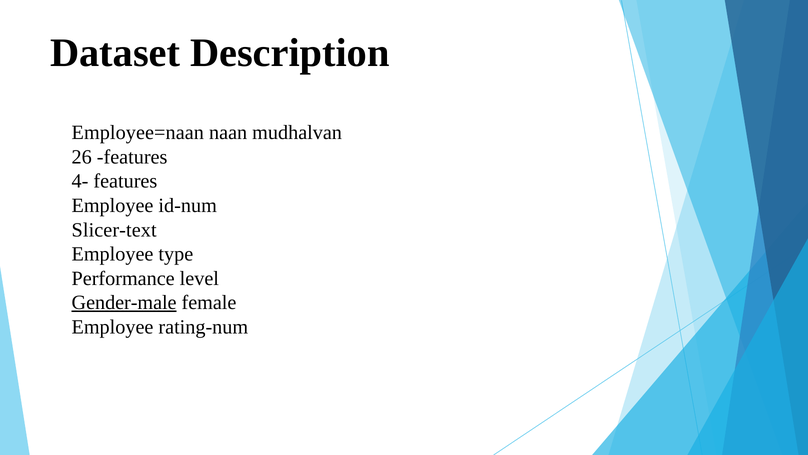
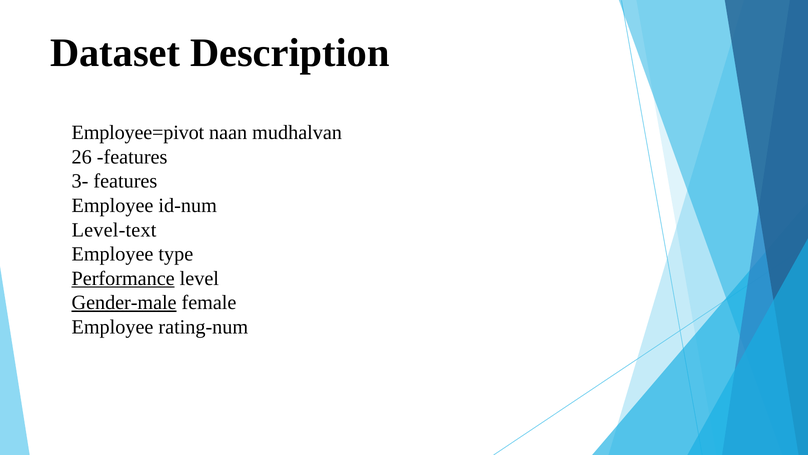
Employee=naan: Employee=naan -> Employee=pivot (138, 133)
4-: 4- -> 3- (80, 181)
Slicer-text: Slicer-text -> Level-text (114, 230)
Performance underline: none -> present (123, 278)
